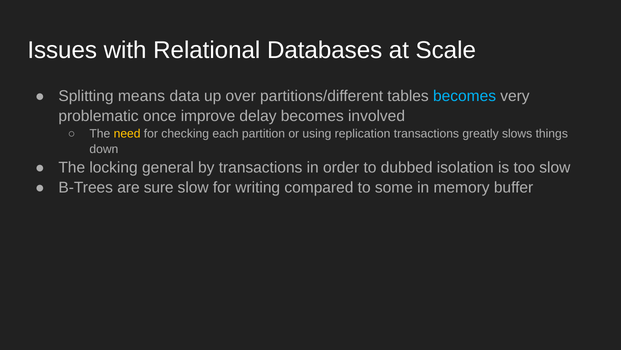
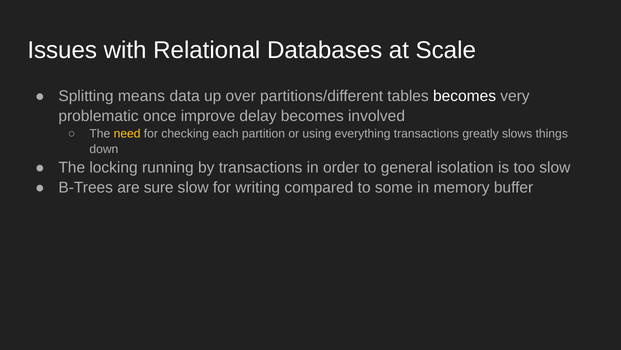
becomes colour: light blue -> white (465, 96)
replication: replication -> everything (363, 133)
general: general -> running (168, 167)
dubbed: dubbed -> general (407, 167)
